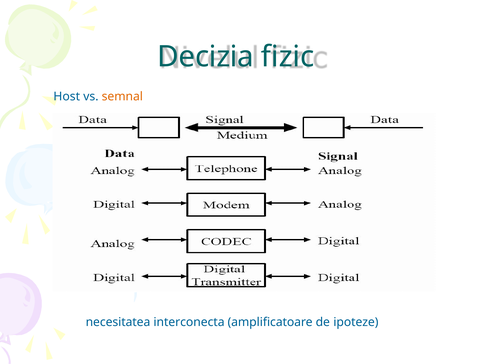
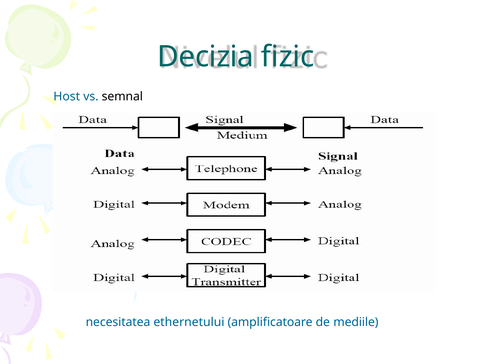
semnal colour: orange -> black (122, 97)
interconecta: interconecta -> ethernetului (189, 322)
ipoteze: ipoteze -> mediile (356, 322)
